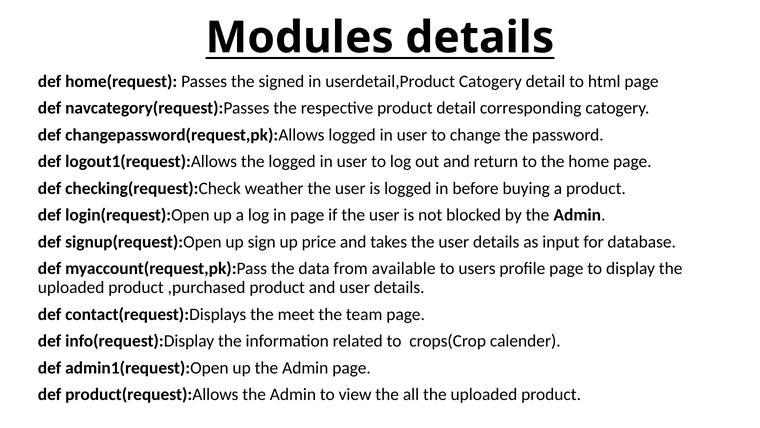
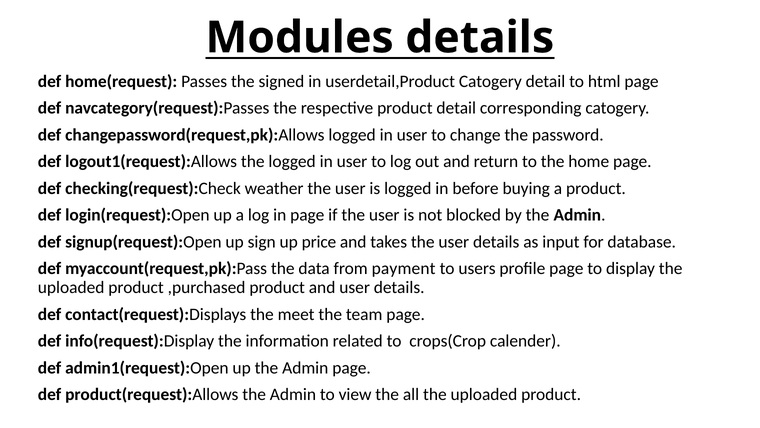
available: available -> payment (404, 268)
